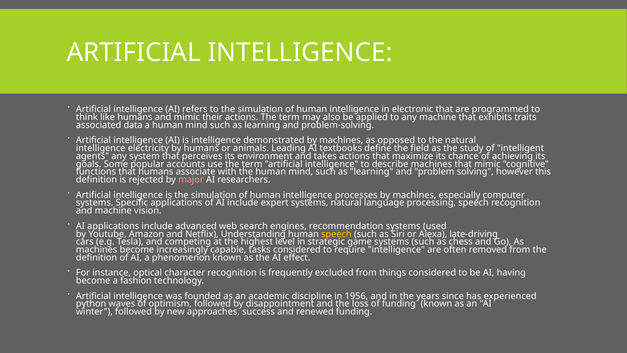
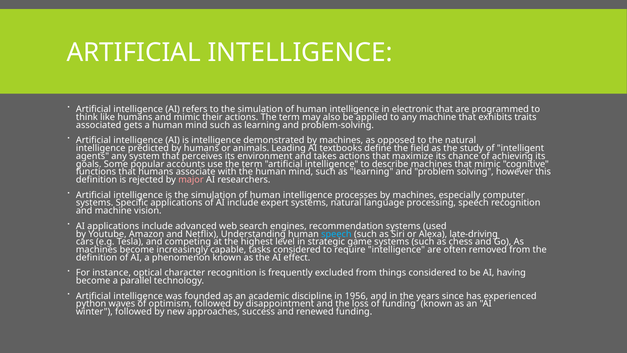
data: data -> gets (133, 125)
electricity: electricity -> predicted (148, 148)
speech colour: yellow -> light blue (336, 234)
fashion: fashion -> parallel (136, 281)
